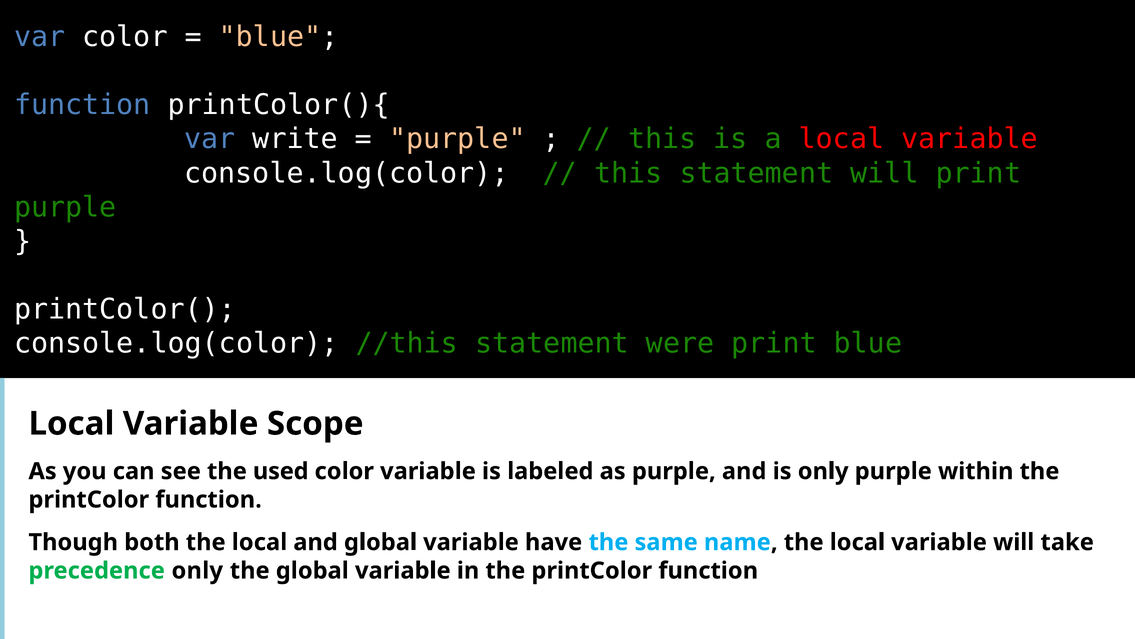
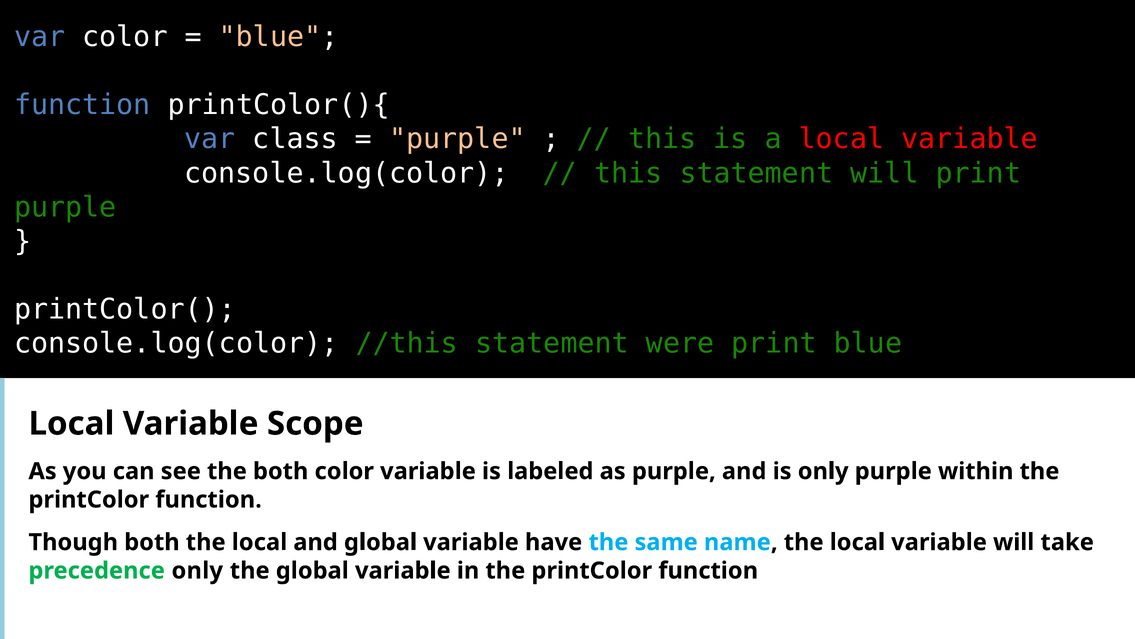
write: write -> class (295, 139)
the used: used -> both (281, 471)
